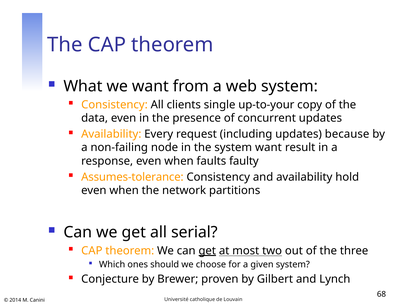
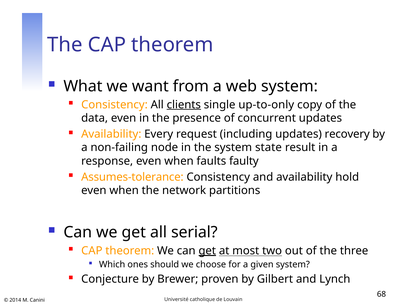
clients underline: none -> present (184, 105)
up-to-your: up-to-your -> up-to-only (266, 105)
because: because -> recovery (347, 134)
system want: want -> state (268, 148)
